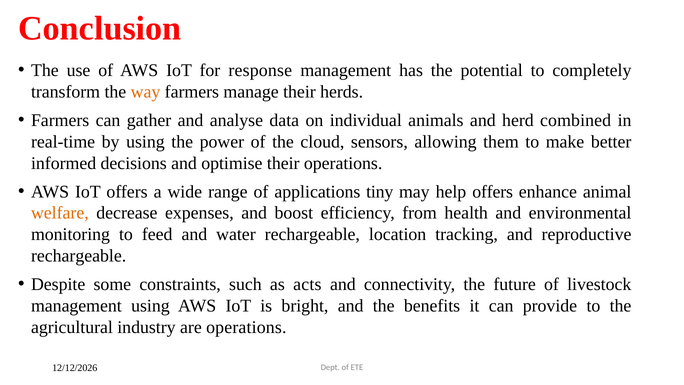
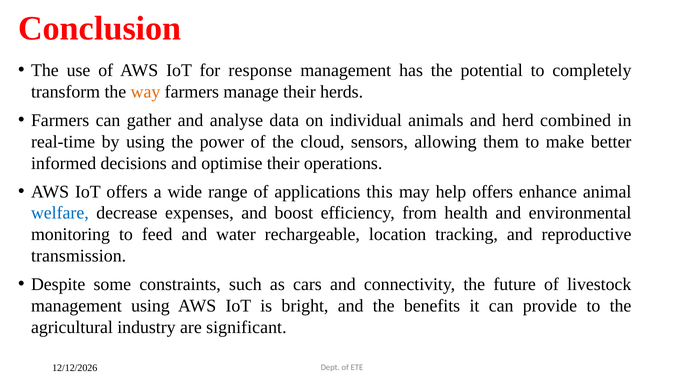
tiny: tiny -> this (380, 192)
welfare colour: orange -> blue (60, 213)
rechargeable: rechargeable -> transmission (79, 256)
acts: acts -> cars (307, 284)
are operations: operations -> significant (246, 327)
